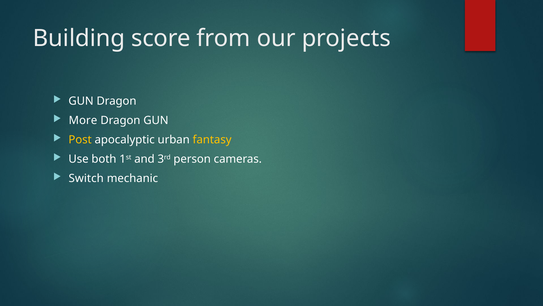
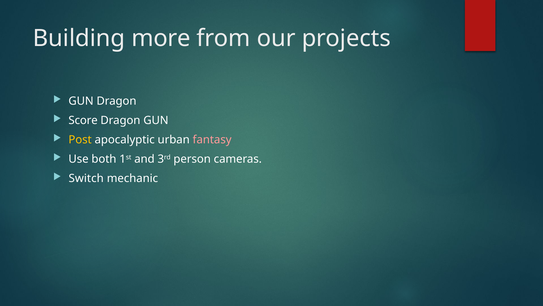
score: score -> more (161, 38)
More: More -> Score (83, 120)
fantasy colour: yellow -> pink (212, 140)
